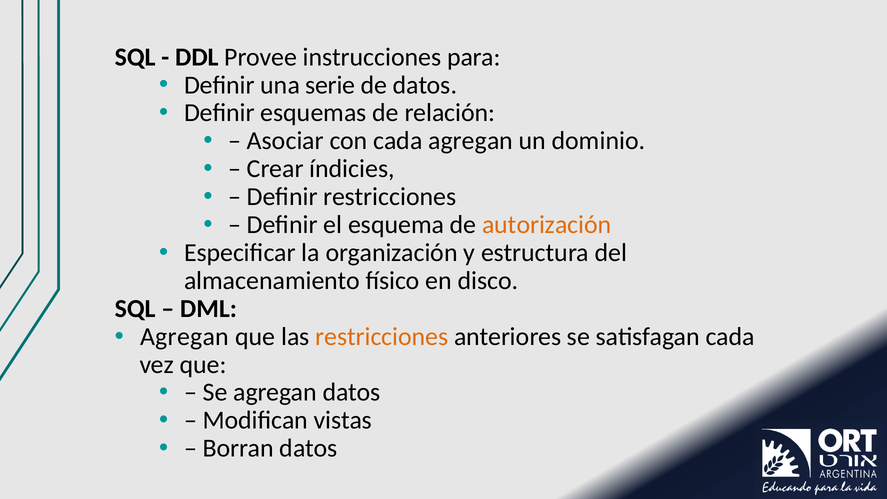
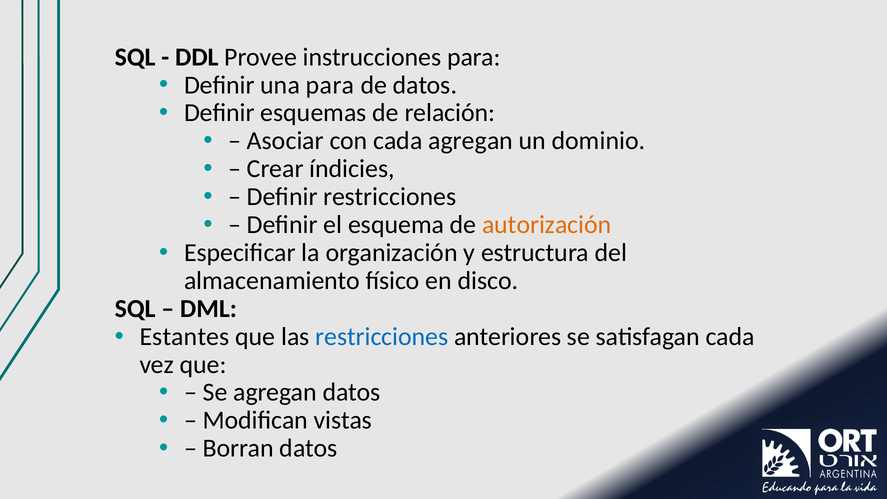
una serie: serie -> para (330, 85)
Agregan: Agregan -> Estantes (185, 337)
restricciones colour: orange -> blue (382, 337)
